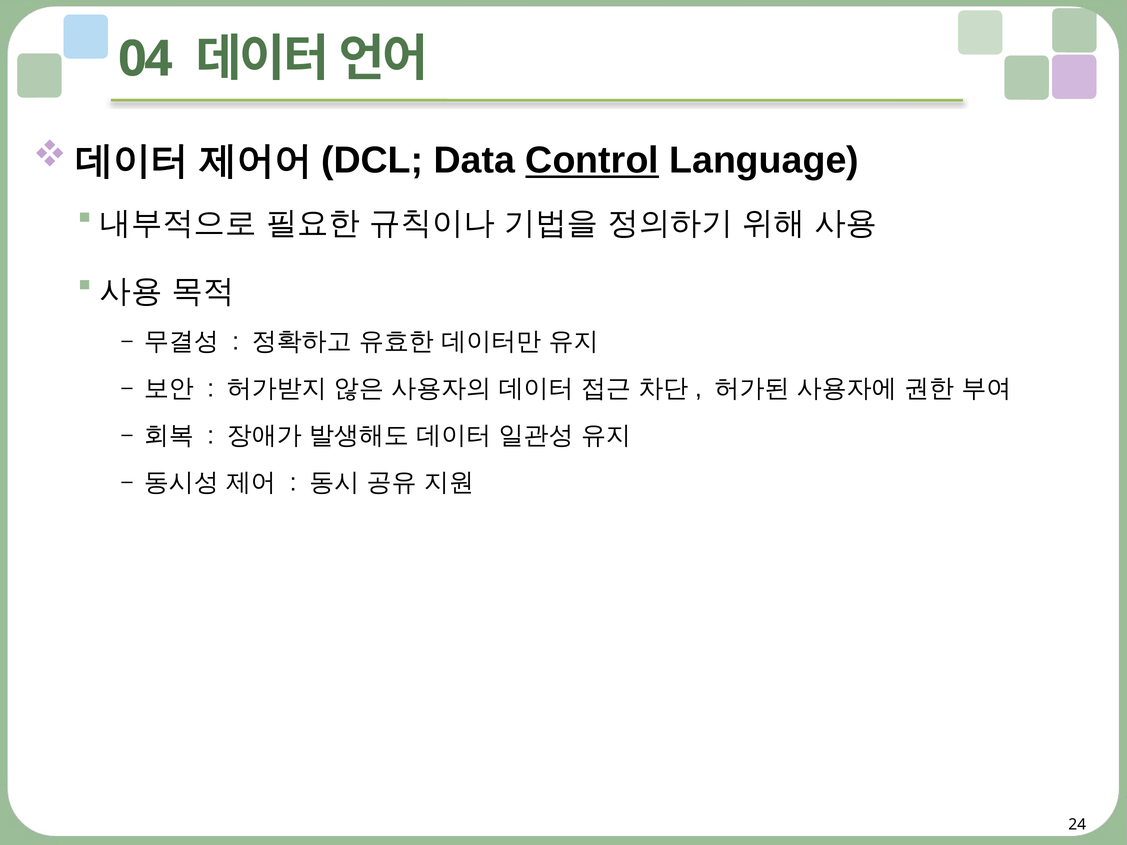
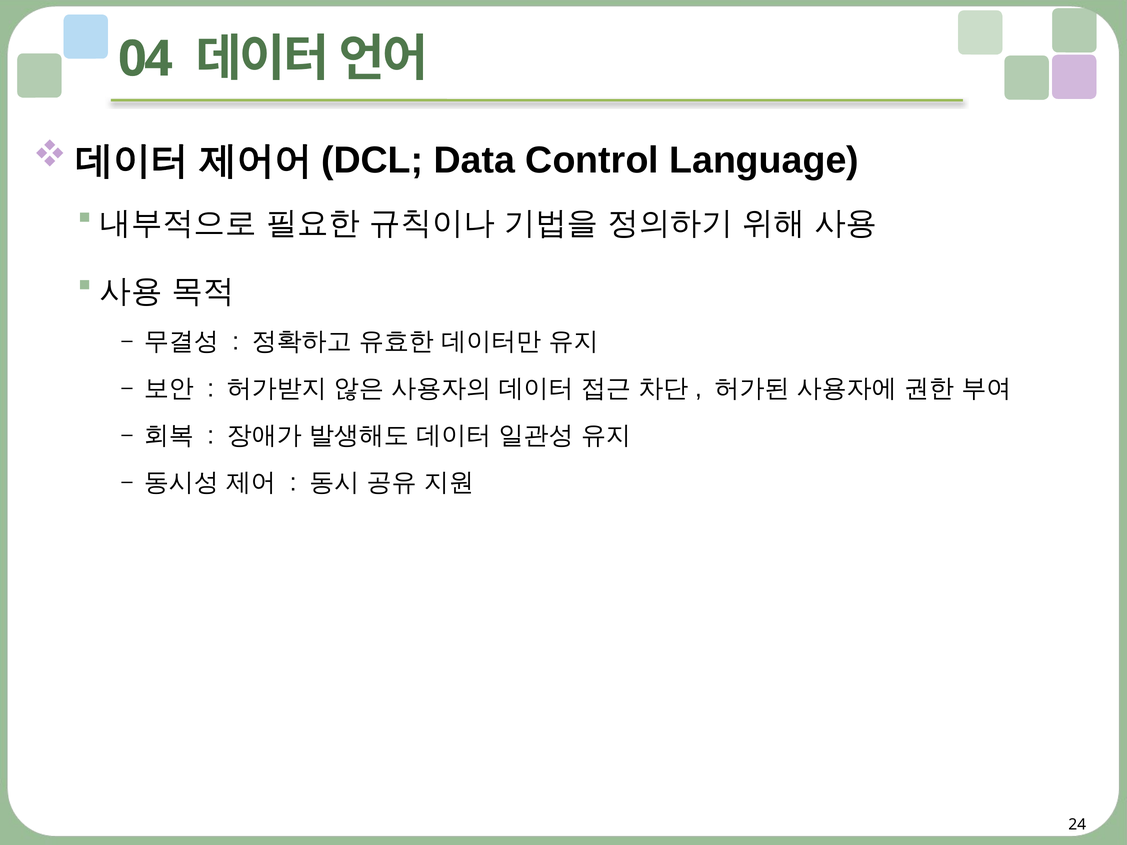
Control underline: present -> none (592, 161)
